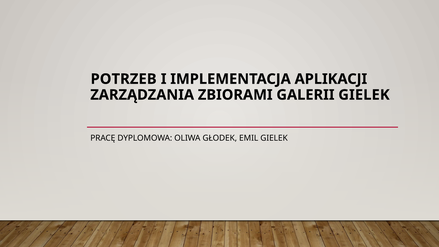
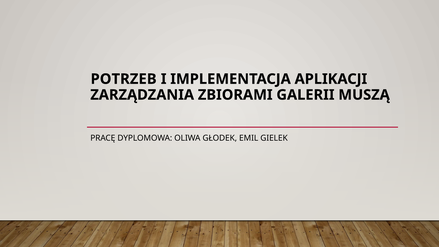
GALERII GIELEK: GIELEK -> MUSZĄ (364, 95)
